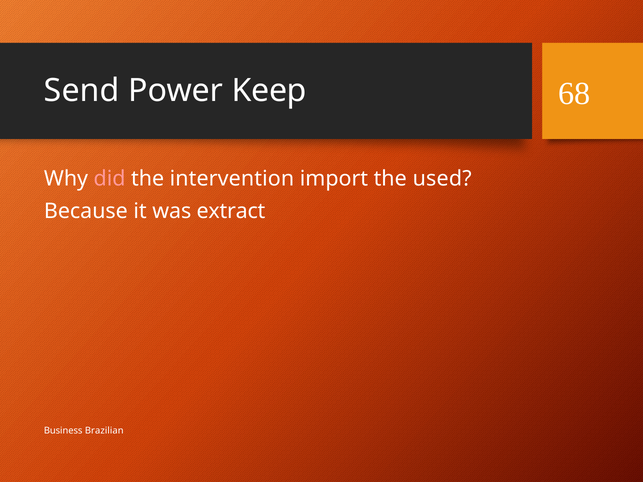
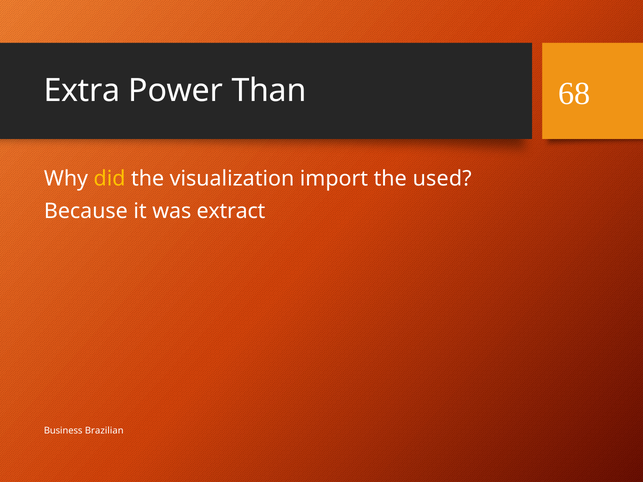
Send: Send -> Extra (82, 91)
Keep: Keep -> Than (269, 91)
did colour: pink -> yellow (110, 179)
intervention: intervention -> visualization (232, 179)
